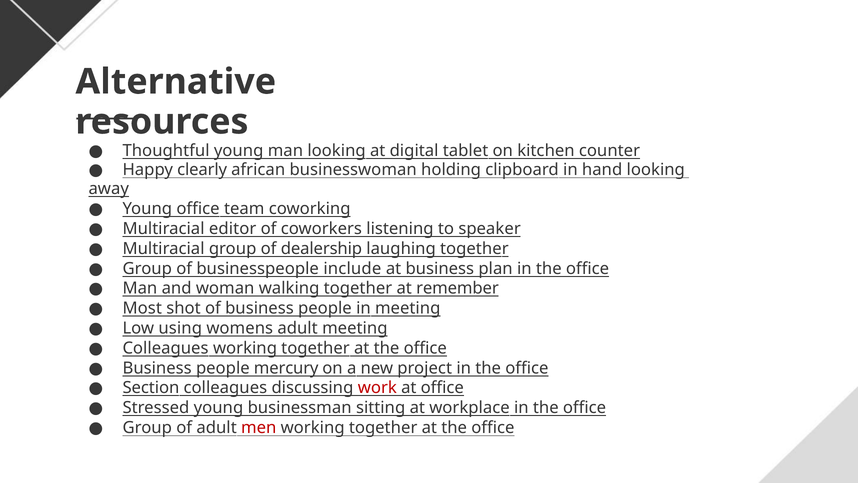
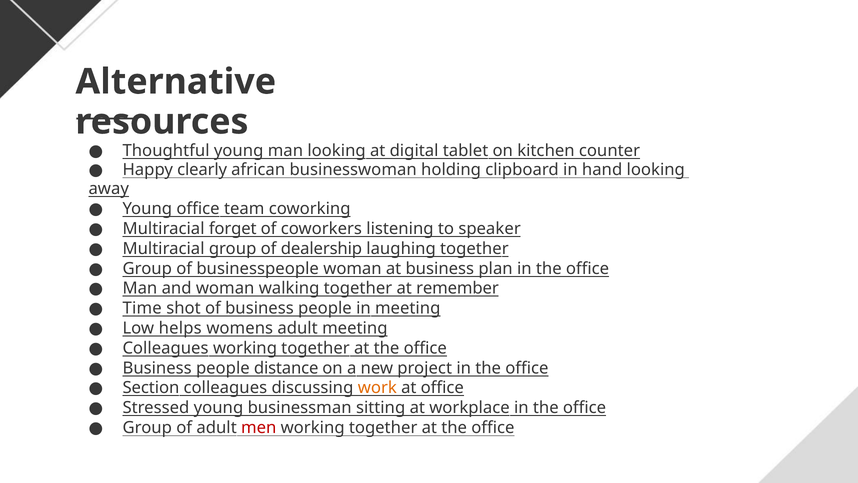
editor: editor -> forget (233, 229)
businesspeople include: include -> woman (352, 269)
Most: Most -> Time (142, 308)
using: using -> helps (180, 328)
mercury: mercury -> distance (286, 368)
work colour: red -> orange (377, 388)
